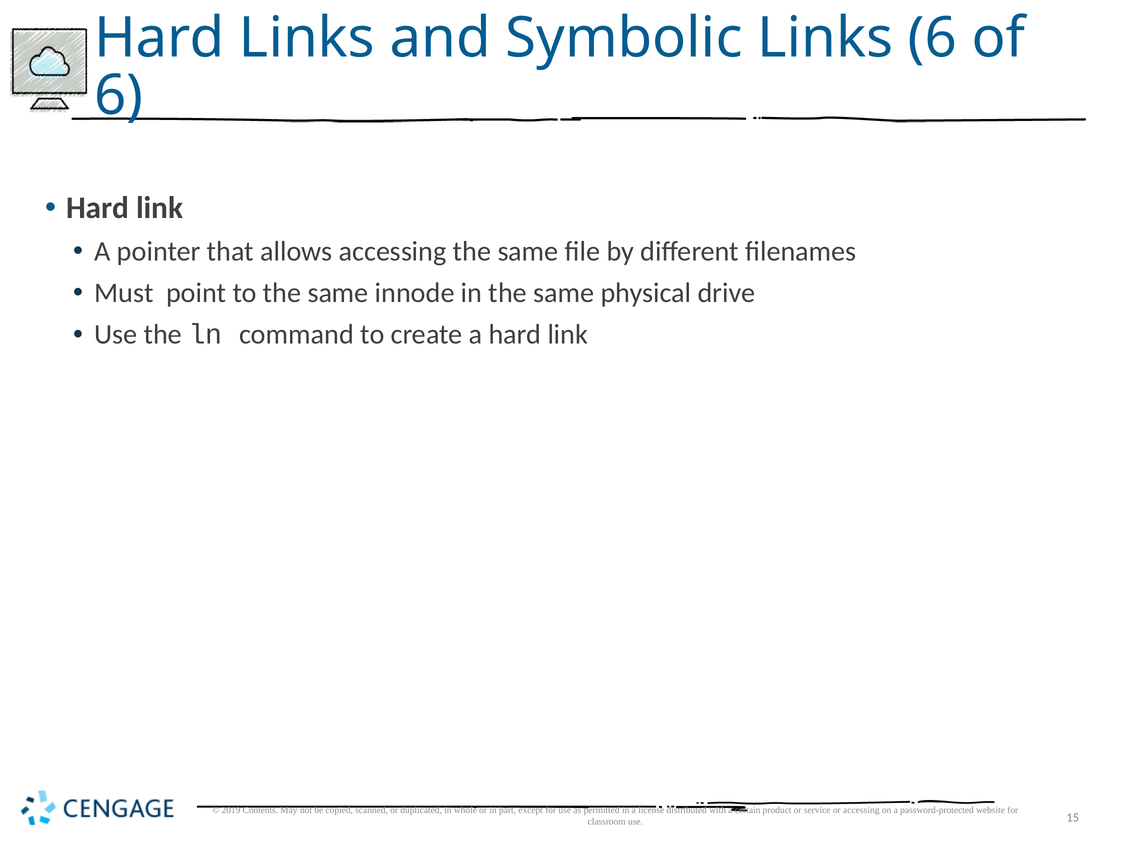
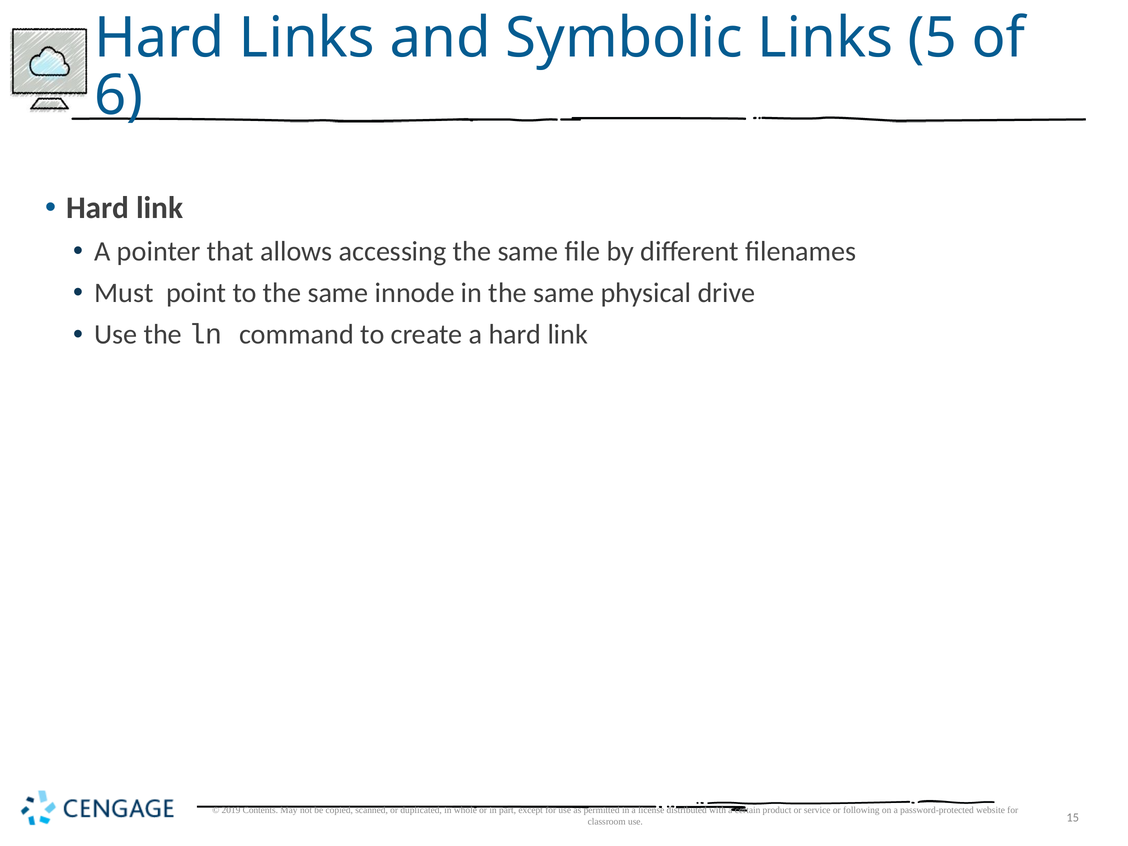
Links 6: 6 -> 5 (933, 38)
or accessing: accessing -> following (861, 810)
